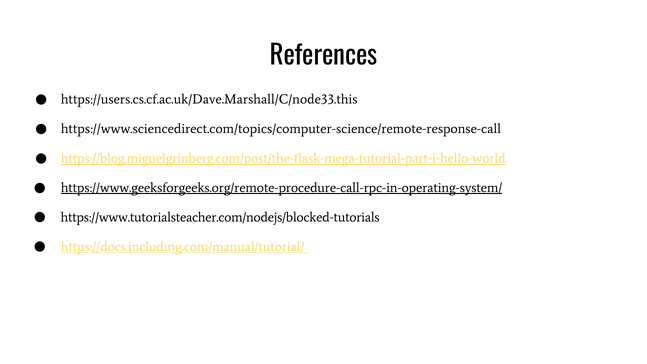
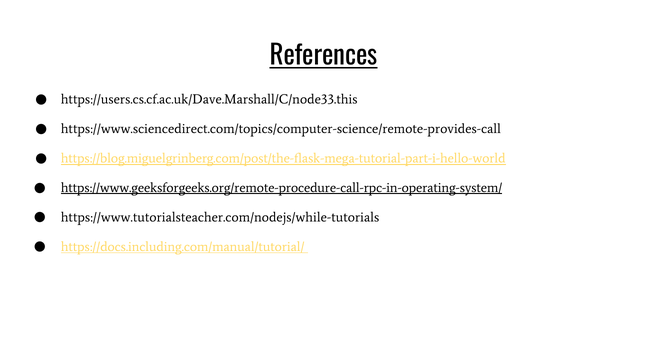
References underline: none -> present (324, 56)
https://www.sciencedirect.com/topics/computer-science/remote-response-call: https://www.sciencedirect.com/topics/computer-science/remote-response-call -> https://www.sciencedirect.com/topics/computer-science/remote-provides-call (281, 129)
https://www.tutorialsteacher.com/nodejs/blocked-tutorials: https://www.tutorialsteacher.com/nodejs/blocked-tutorials -> https://www.tutorialsteacher.com/nodejs/while-tutorials (220, 217)
